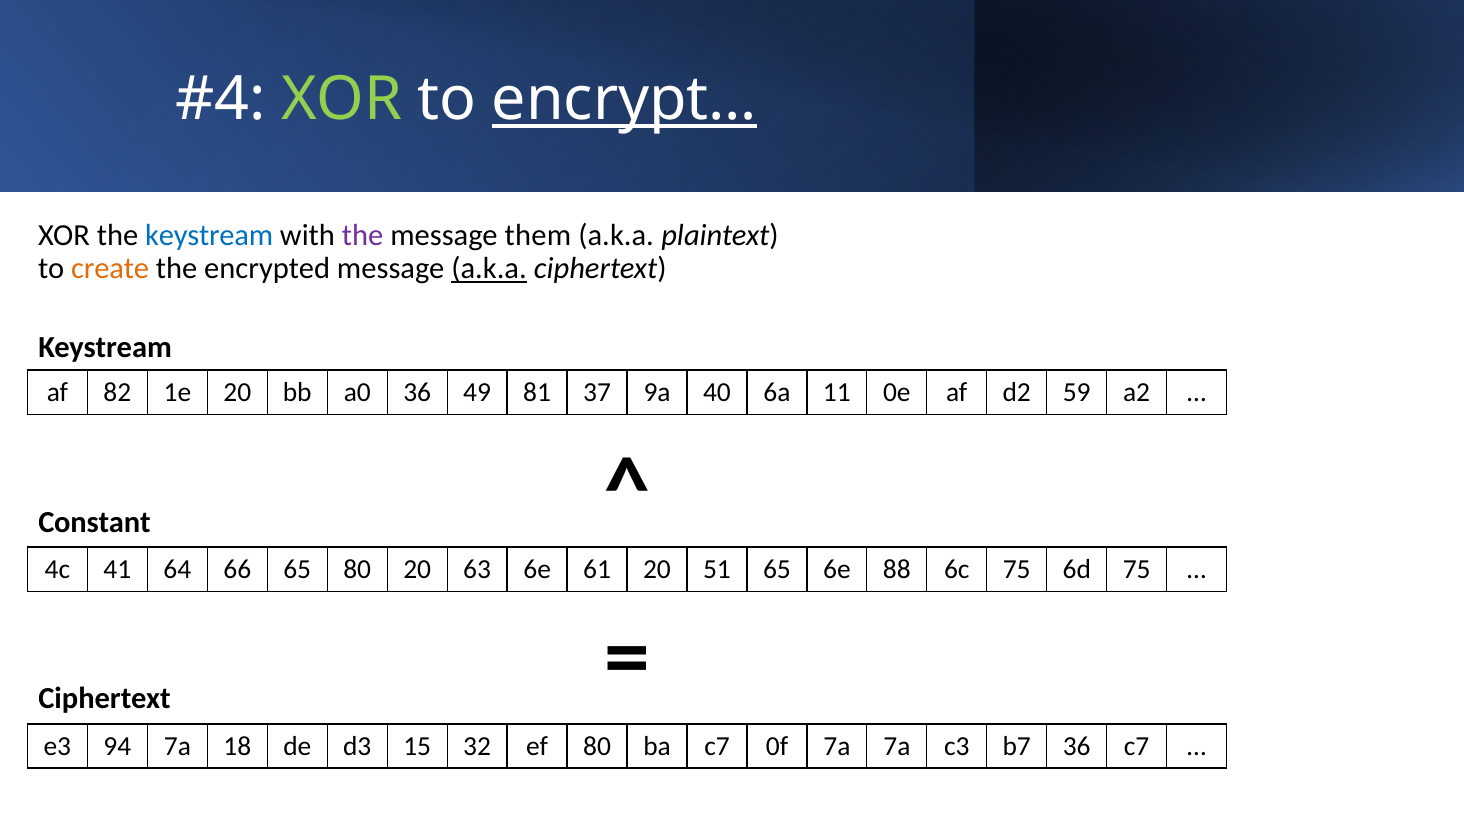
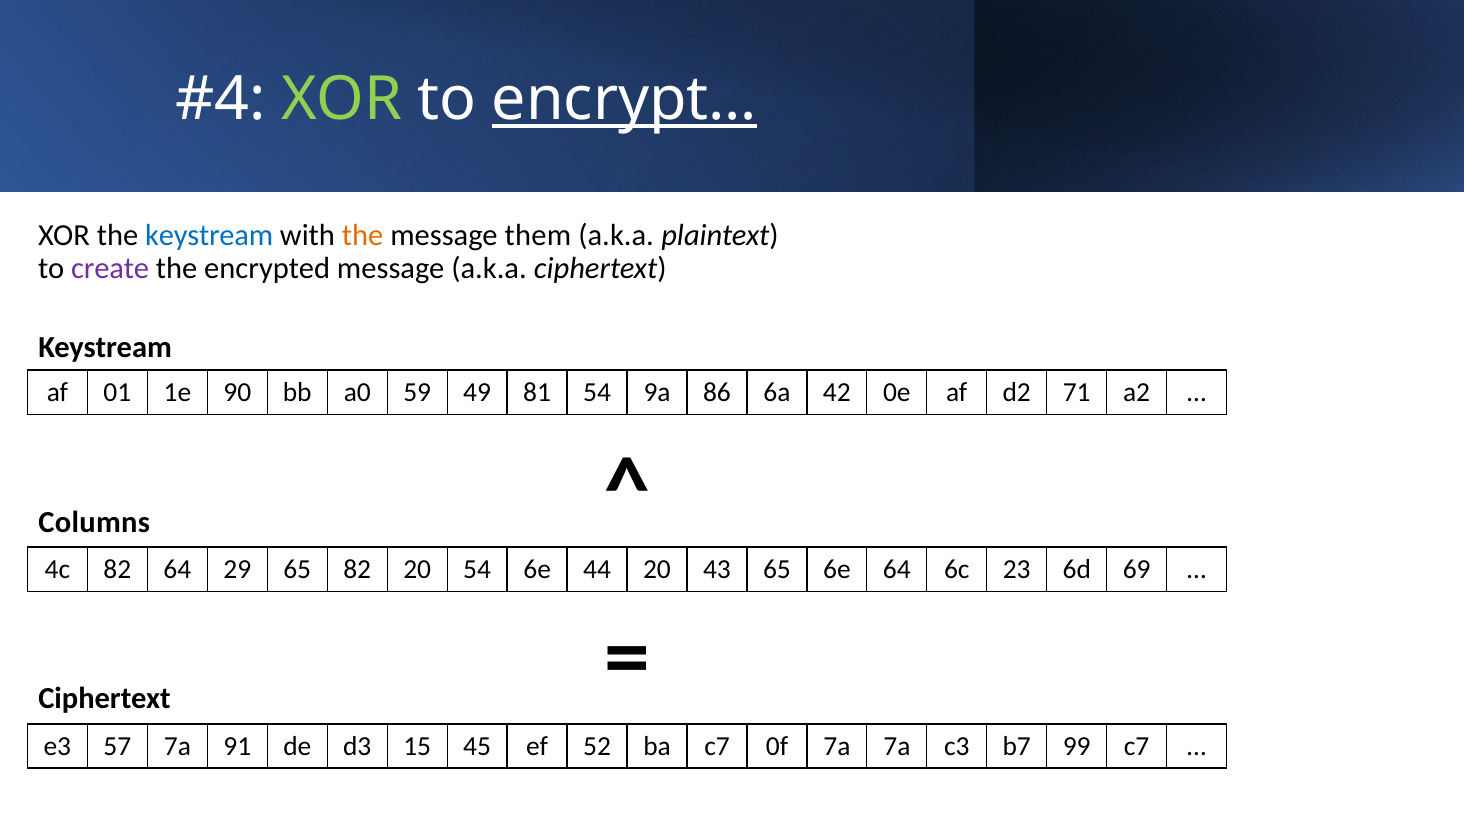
the colour: purple -> orange (363, 235)
create colour: orange -> purple (110, 269)
a.k.a underline: present -> none (489, 269)
82: 82 -> 01 (117, 392)
1e 20: 20 -> 90 (237, 392)
a0 36: 36 -> 59 (417, 392)
81 37: 37 -> 54 (597, 392)
40: 40 -> 86 (717, 392)
11: 11 -> 42 (837, 392)
59: 59 -> 71 (1077, 392)
Constant: Constant -> Columns (94, 522)
4c 41: 41 -> 82 (117, 569)
66: 66 -> 29 (237, 569)
65 80: 80 -> 82 (357, 569)
20 63: 63 -> 54 (477, 569)
61: 61 -> 44 (597, 569)
51: 51 -> 43 (717, 569)
6e 88: 88 -> 64 (897, 569)
6c 75: 75 -> 23 (1017, 569)
6d 75: 75 -> 69 (1137, 569)
94: 94 -> 57 (117, 746)
18: 18 -> 91 (237, 746)
32: 32 -> 45 (477, 746)
ef 80: 80 -> 52 (597, 746)
b7 36: 36 -> 99 (1077, 746)
